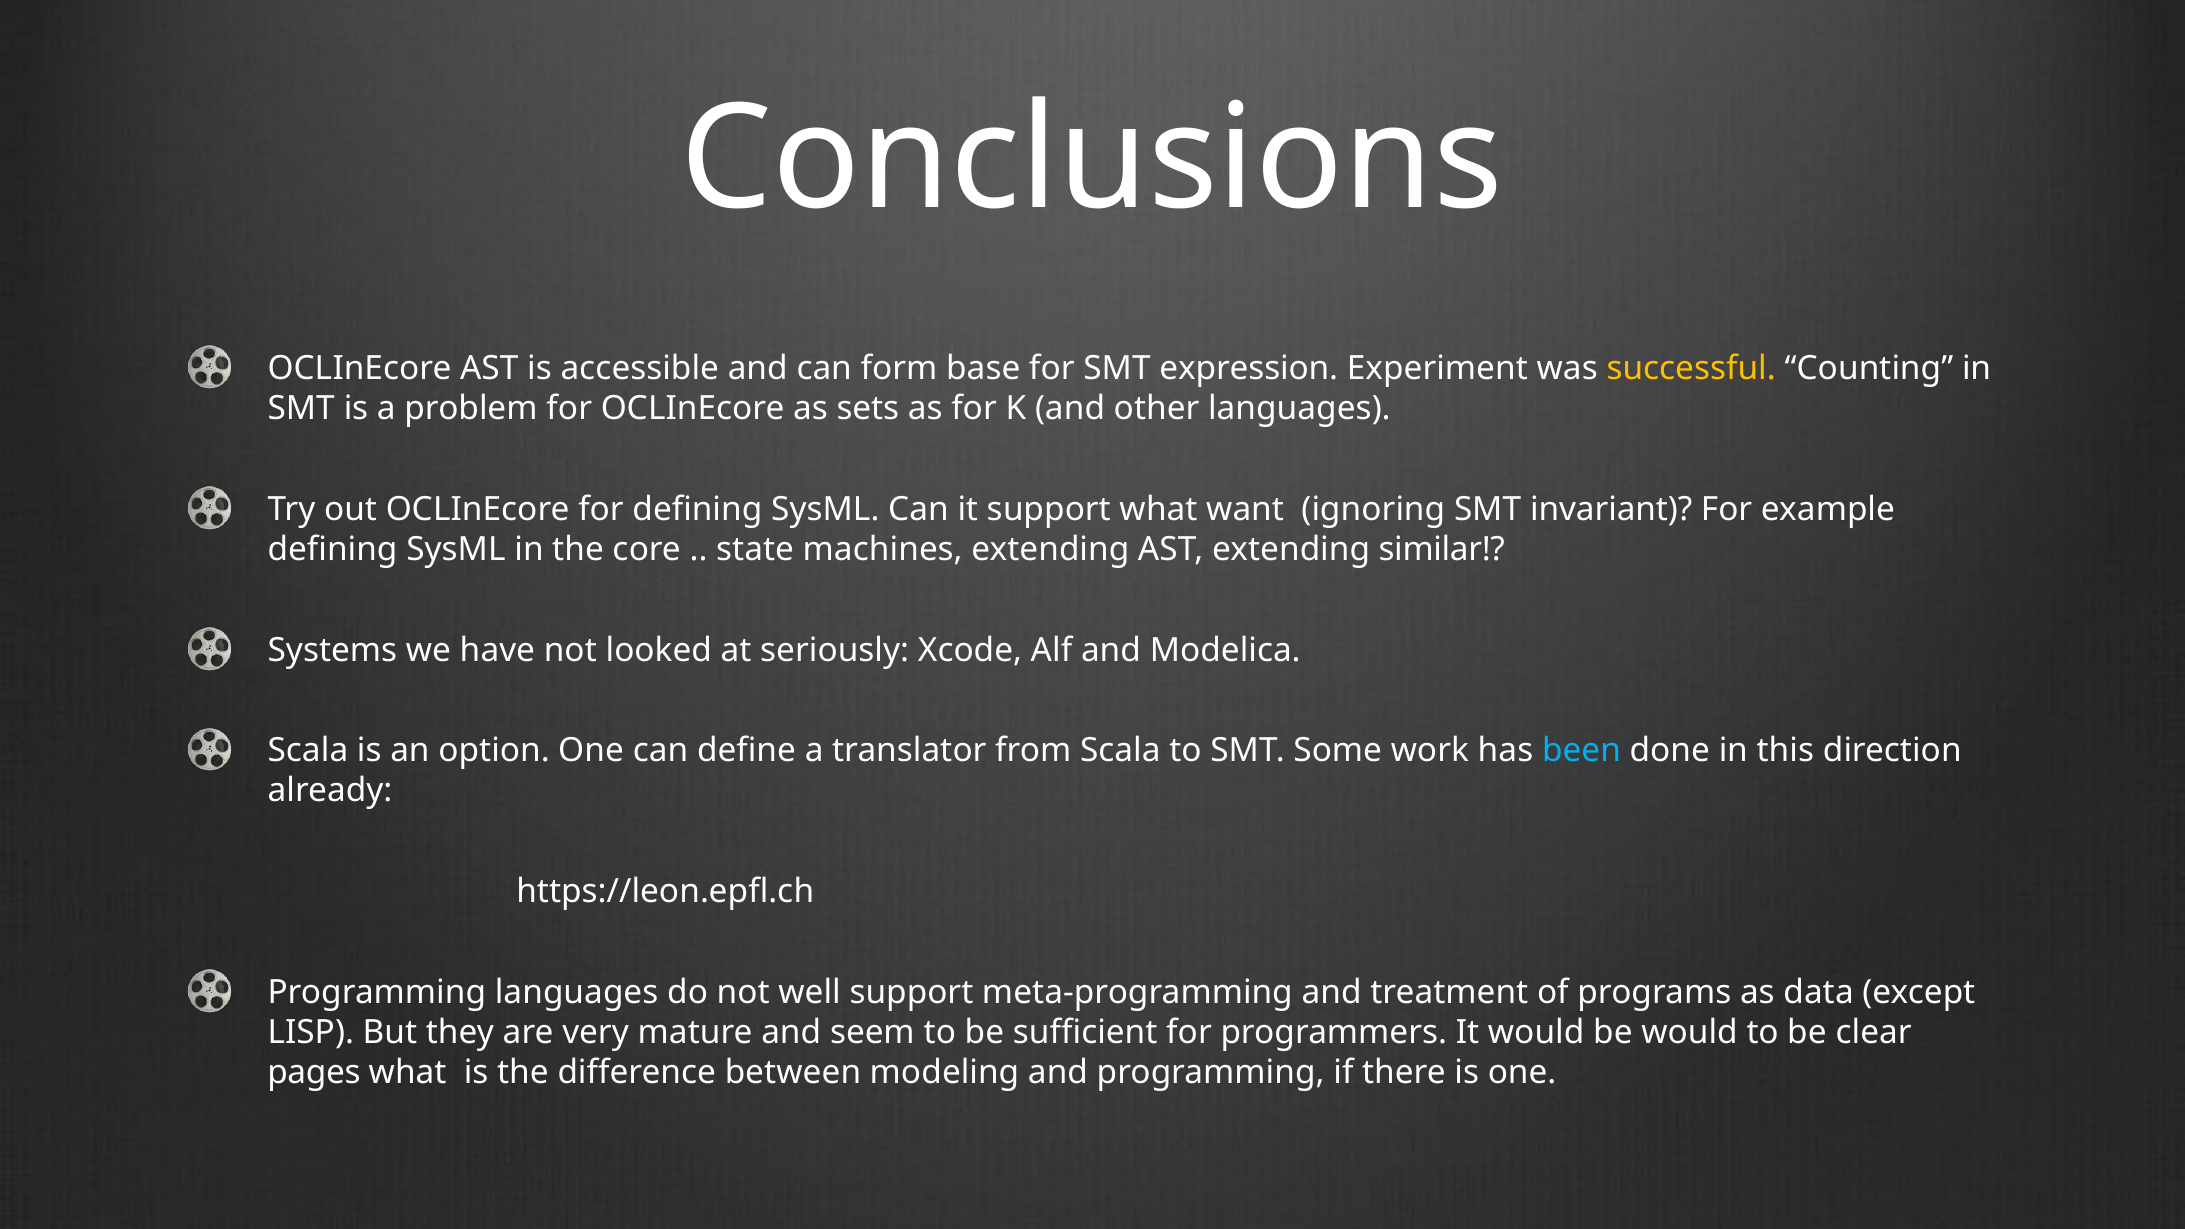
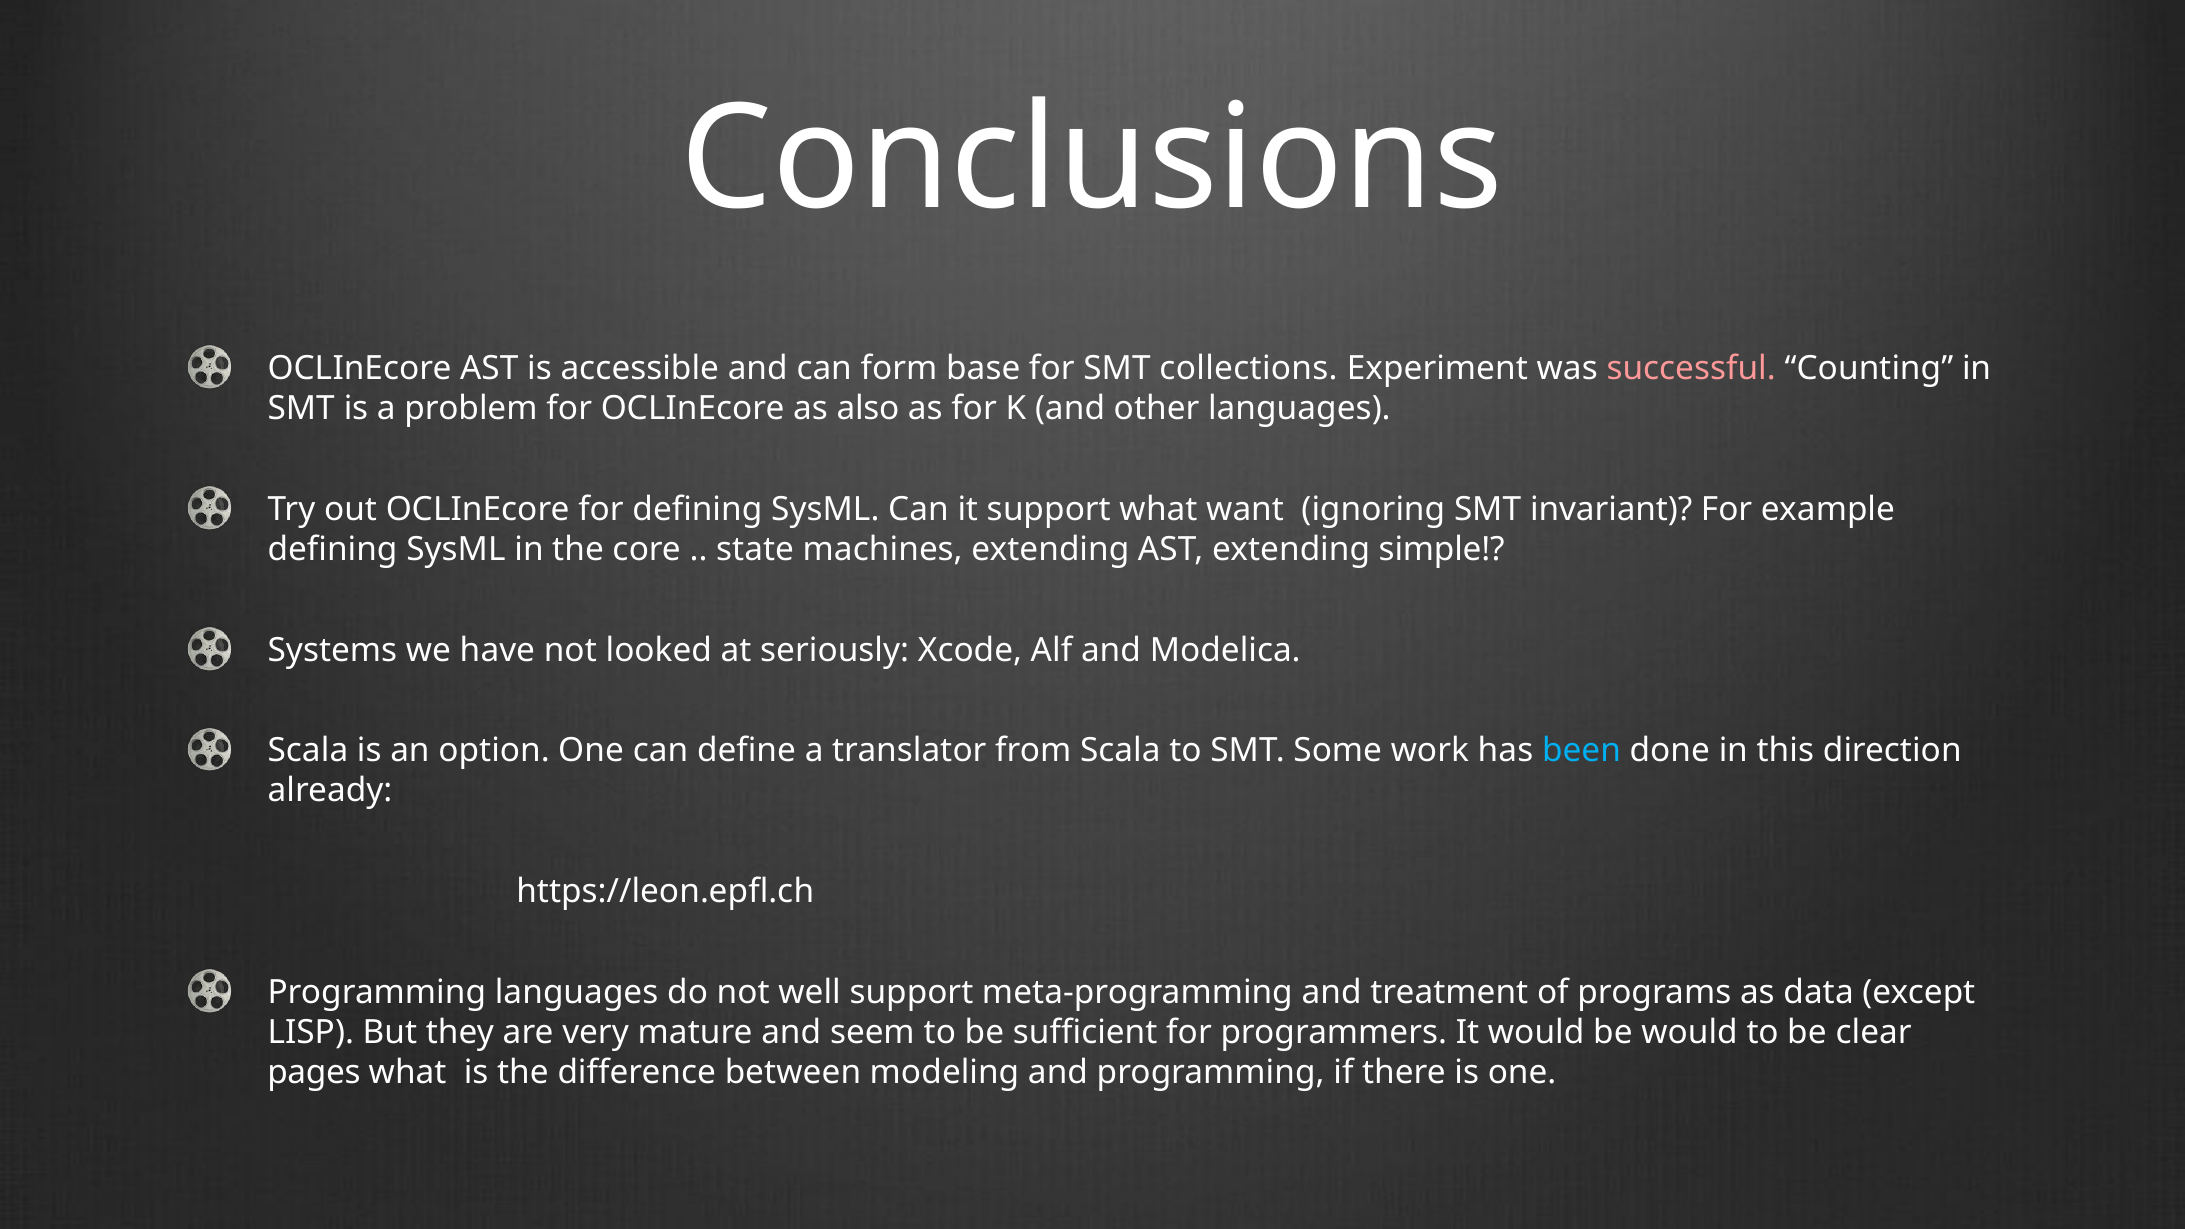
expression: expression -> collections (1249, 368)
successful colour: yellow -> pink (1691, 368)
sets: sets -> also (868, 408)
similar: similar -> simple (1442, 549)
